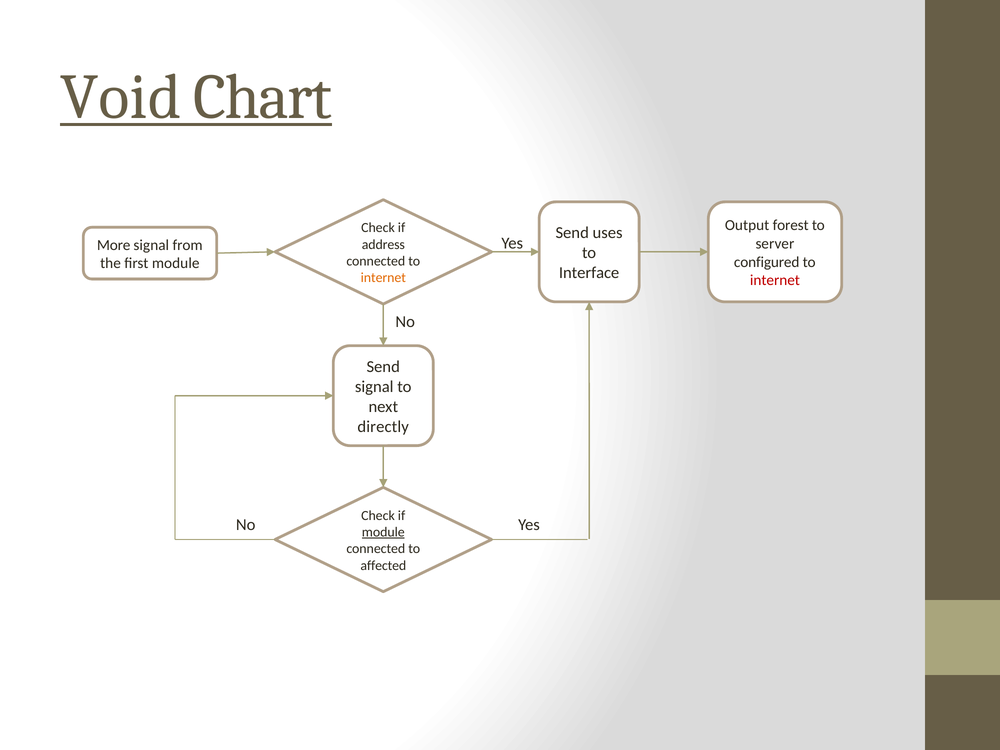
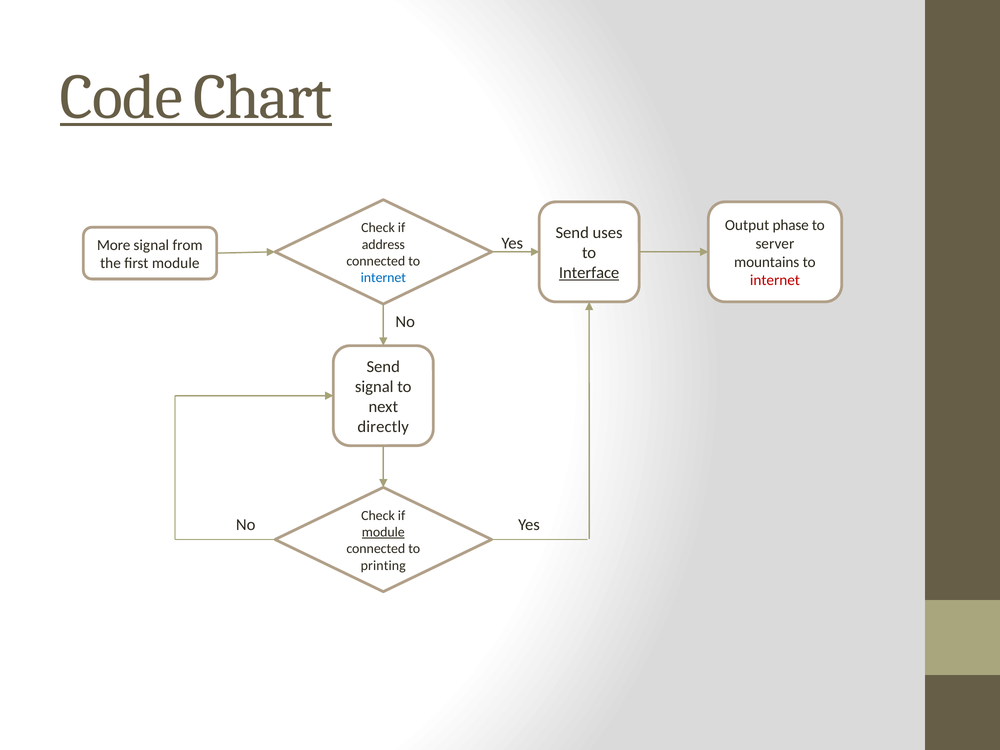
Void: Void -> Code (121, 97)
forest: forest -> phase (791, 225)
configured: configured -> mountains (767, 262)
Interface underline: none -> present (589, 273)
internet colour: orange -> blue (383, 278)
affected: affected -> printing (383, 565)
